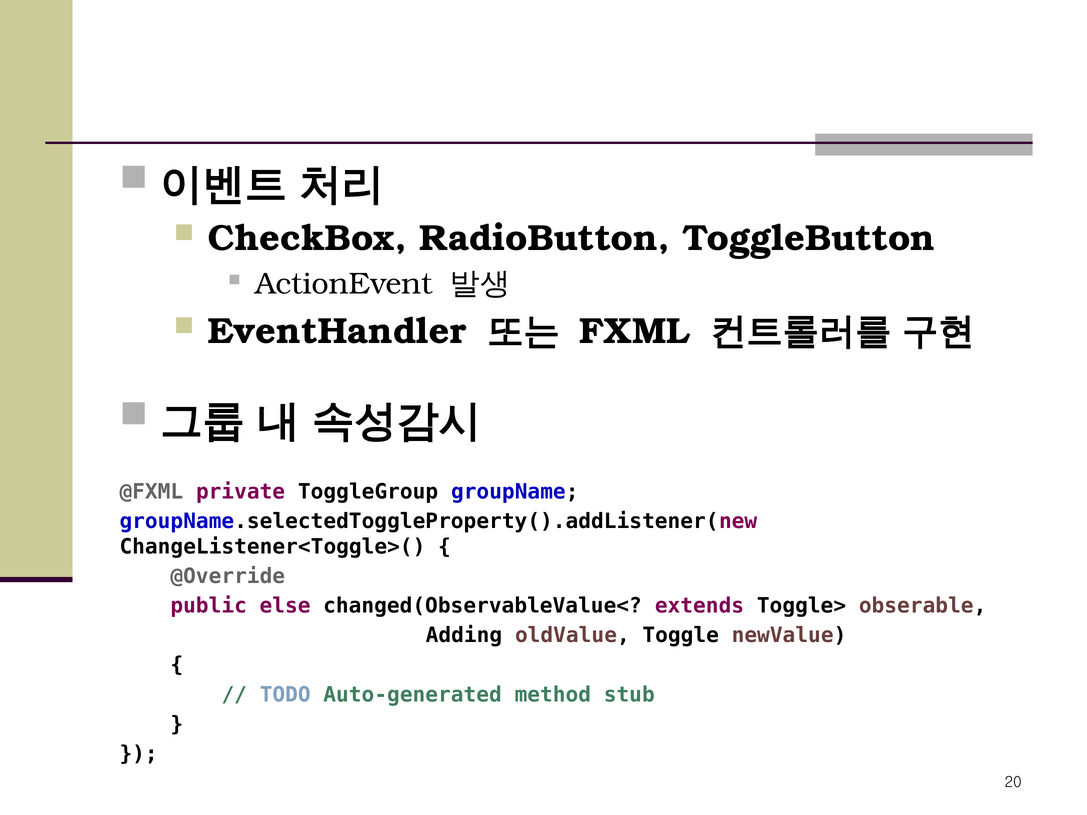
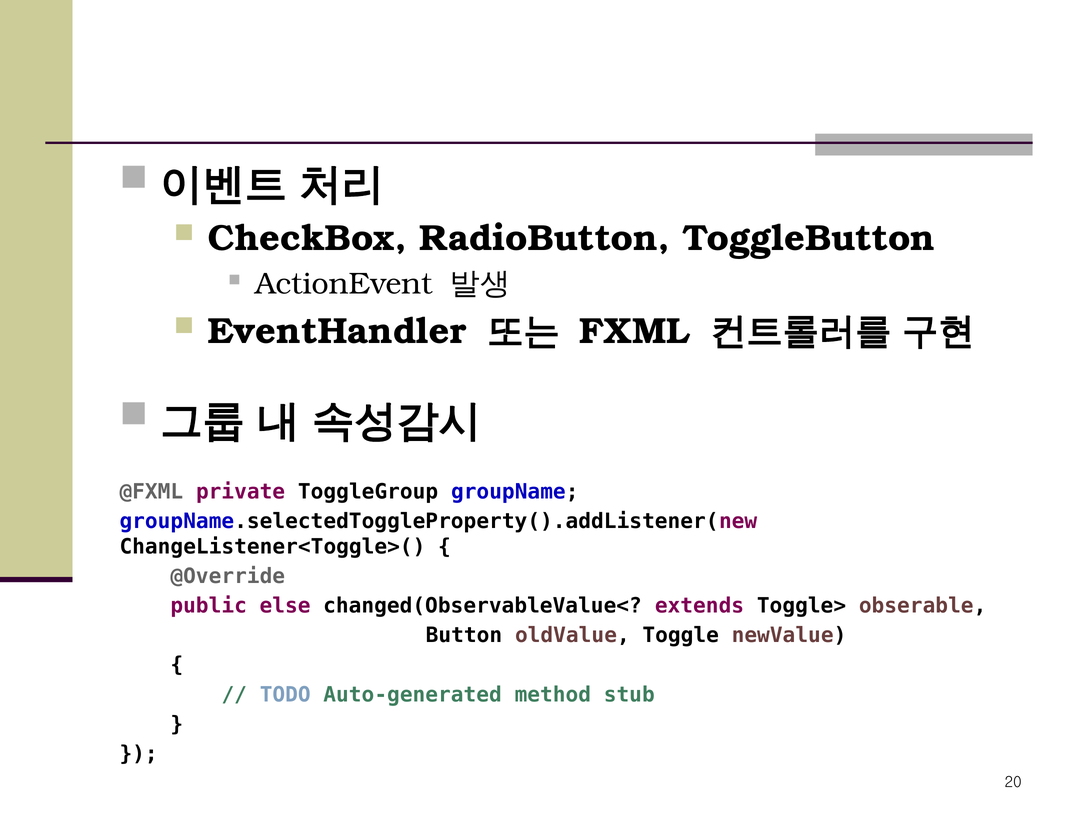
Adding: Adding -> Button (464, 636)
